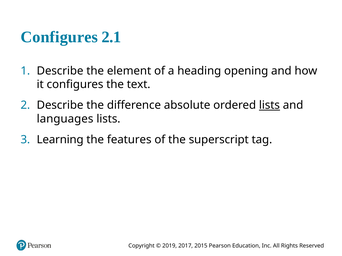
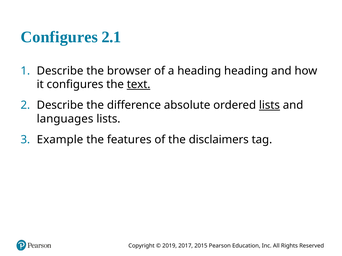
element: element -> browser (129, 71)
heading opening: opening -> heading (246, 71)
text underline: none -> present (139, 85)
Learning: Learning -> Example (60, 140)
superscript: superscript -> disclaimers (219, 140)
